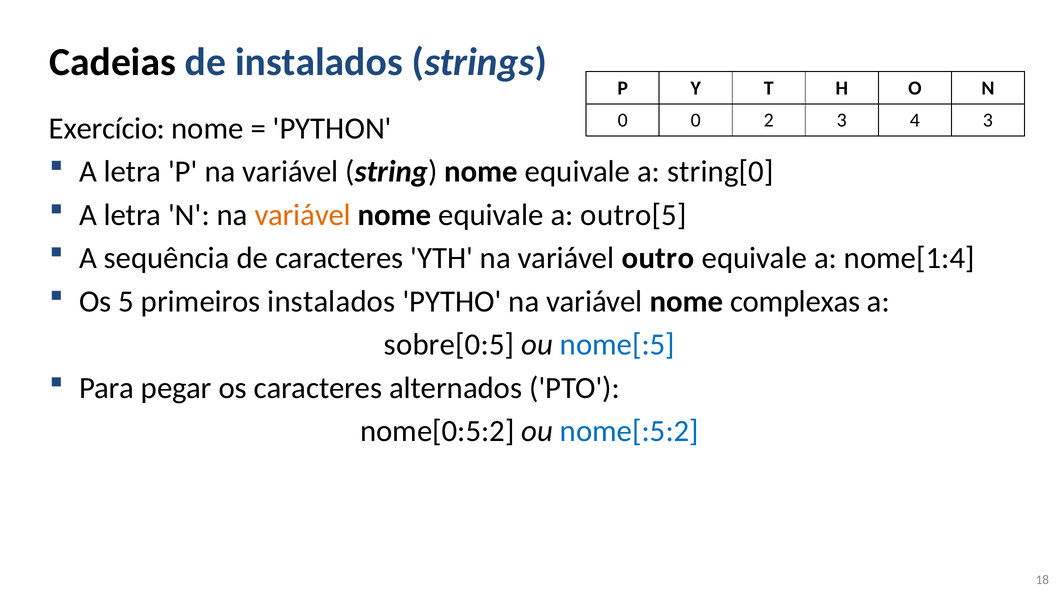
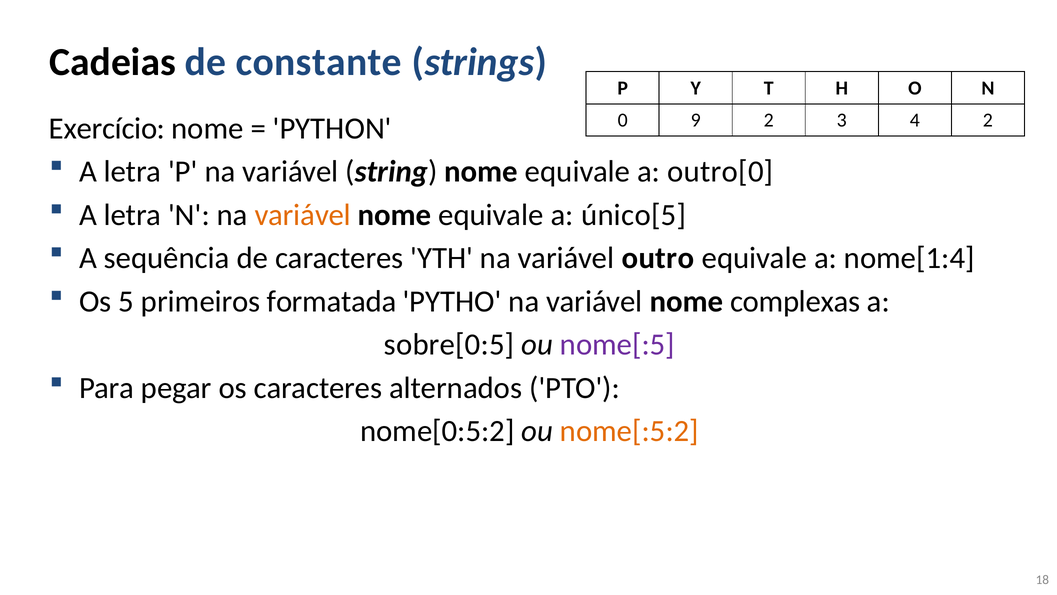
de instalados: instalados -> constante (319, 62)
0 0: 0 -> 9 (696, 120)
4 3: 3 -> 2 (988, 120)
string[0: string[0 -> outro[0 (720, 172)
outro[5: outro[5 -> único[5 (634, 215)
primeiros instalados: instalados -> formatada (332, 301)
nome[:5 colour: blue -> purple (617, 344)
nome[:5:2 colour: blue -> orange (629, 431)
